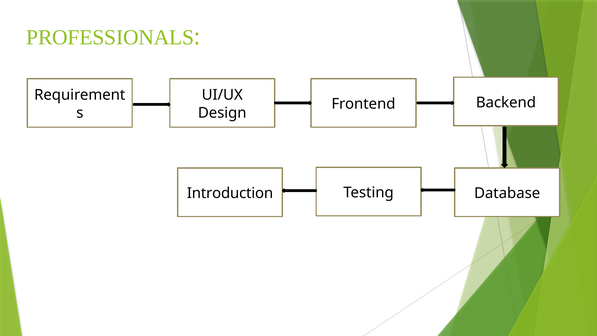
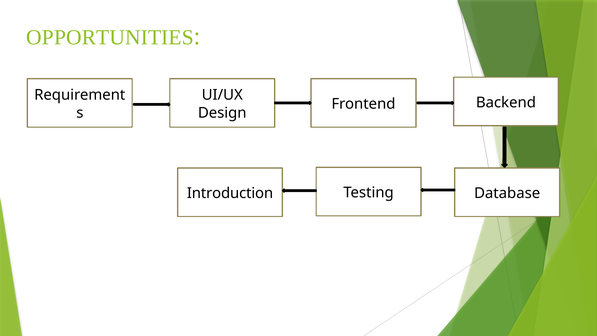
PROFESSIONALS: PROFESSIONALS -> OPPORTUNITIES (110, 37)
